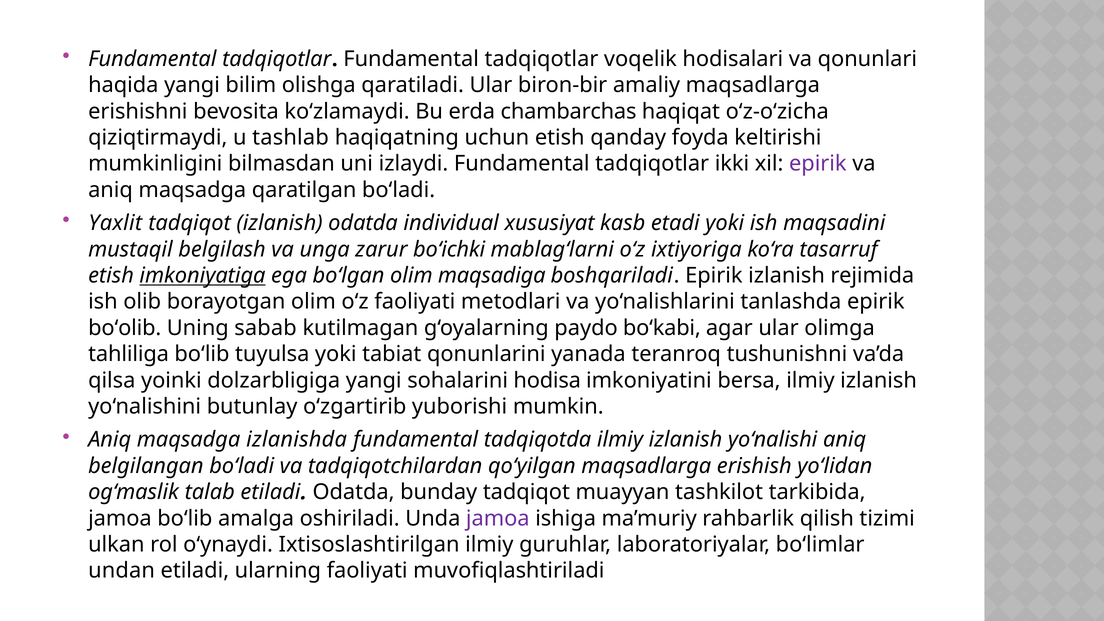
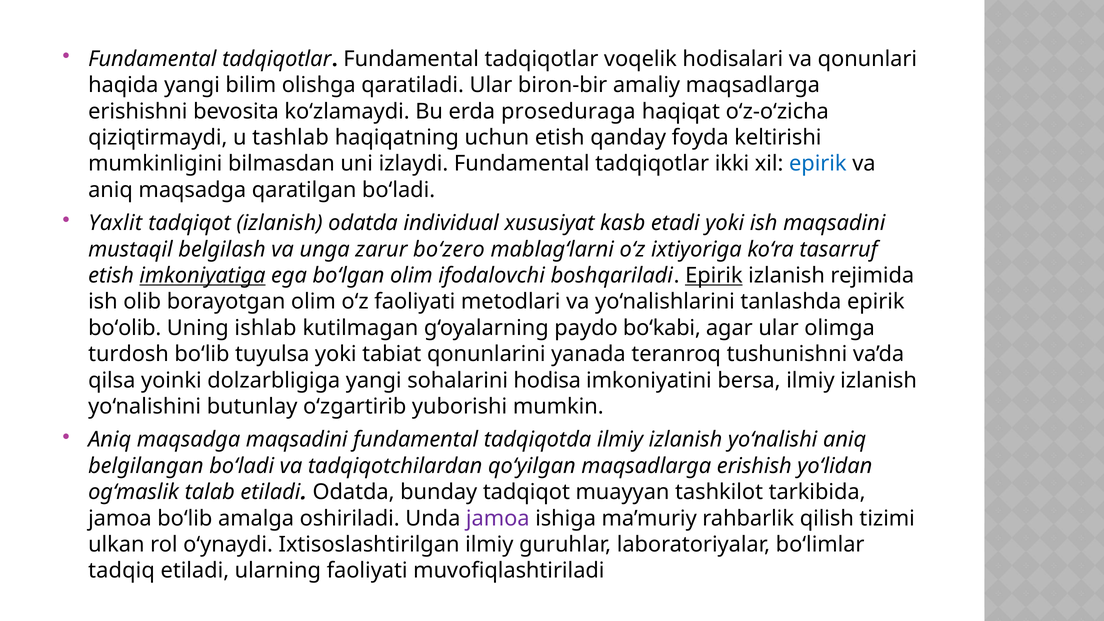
chambarchas: chambarchas -> proseduraga (568, 111)
epirik colour: purple -> blue (818, 164)
bo‘ichki: bo‘ichki -> bo‘zero (449, 249)
maqsadiga: maqsadiga -> ifodalovchi (492, 276)
Epirik underline: none -> present (714, 276)
sabab: sabab -> ishlab (265, 328)
tahliliga: tahliliga -> turdosh (129, 354)
maqsadga izlanishda: izlanishda -> maqsadini (297, 440)
undan: undan -> tadqiq (122, 571)
